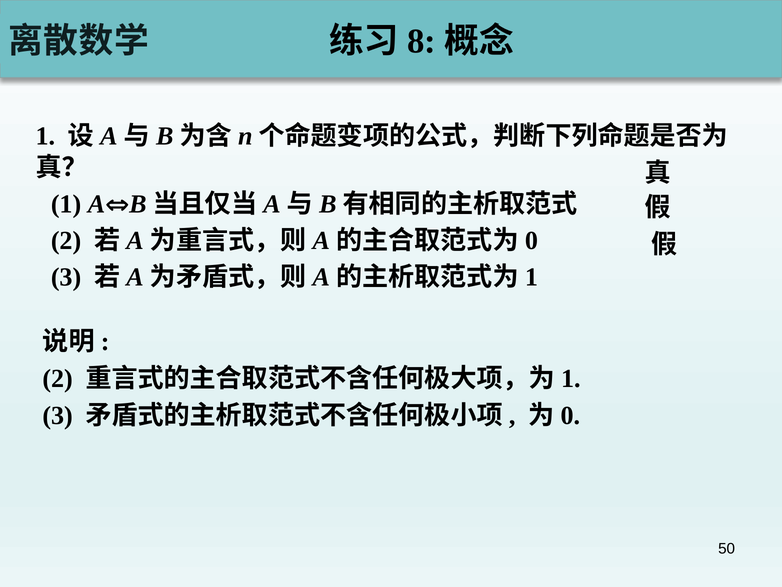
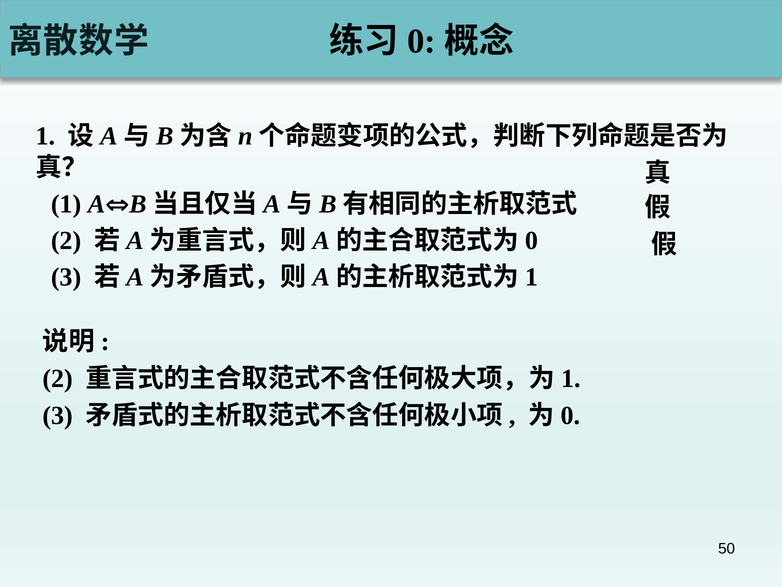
8: 8 -> 0 (422, 41)
